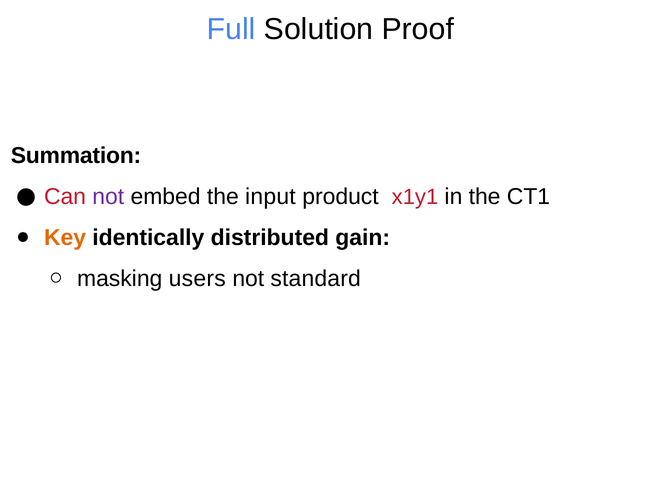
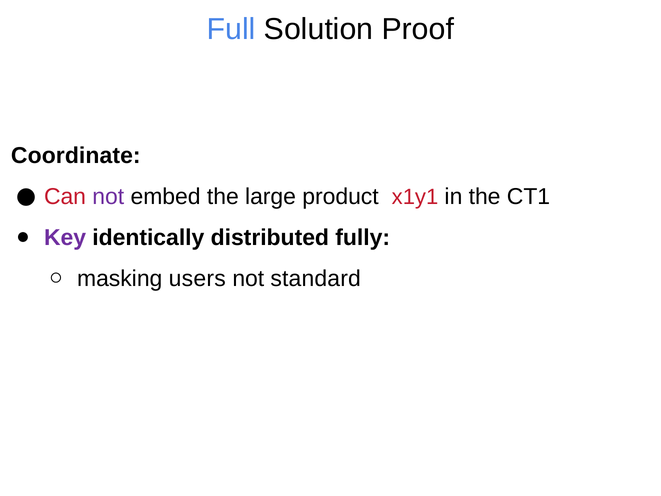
Summation: Summation -> Coordinate (76, 156)
input: input -> large (271, 197)
Key colour: orange -> purple (65, 237)
gain: gain -> fully (363, 237)
